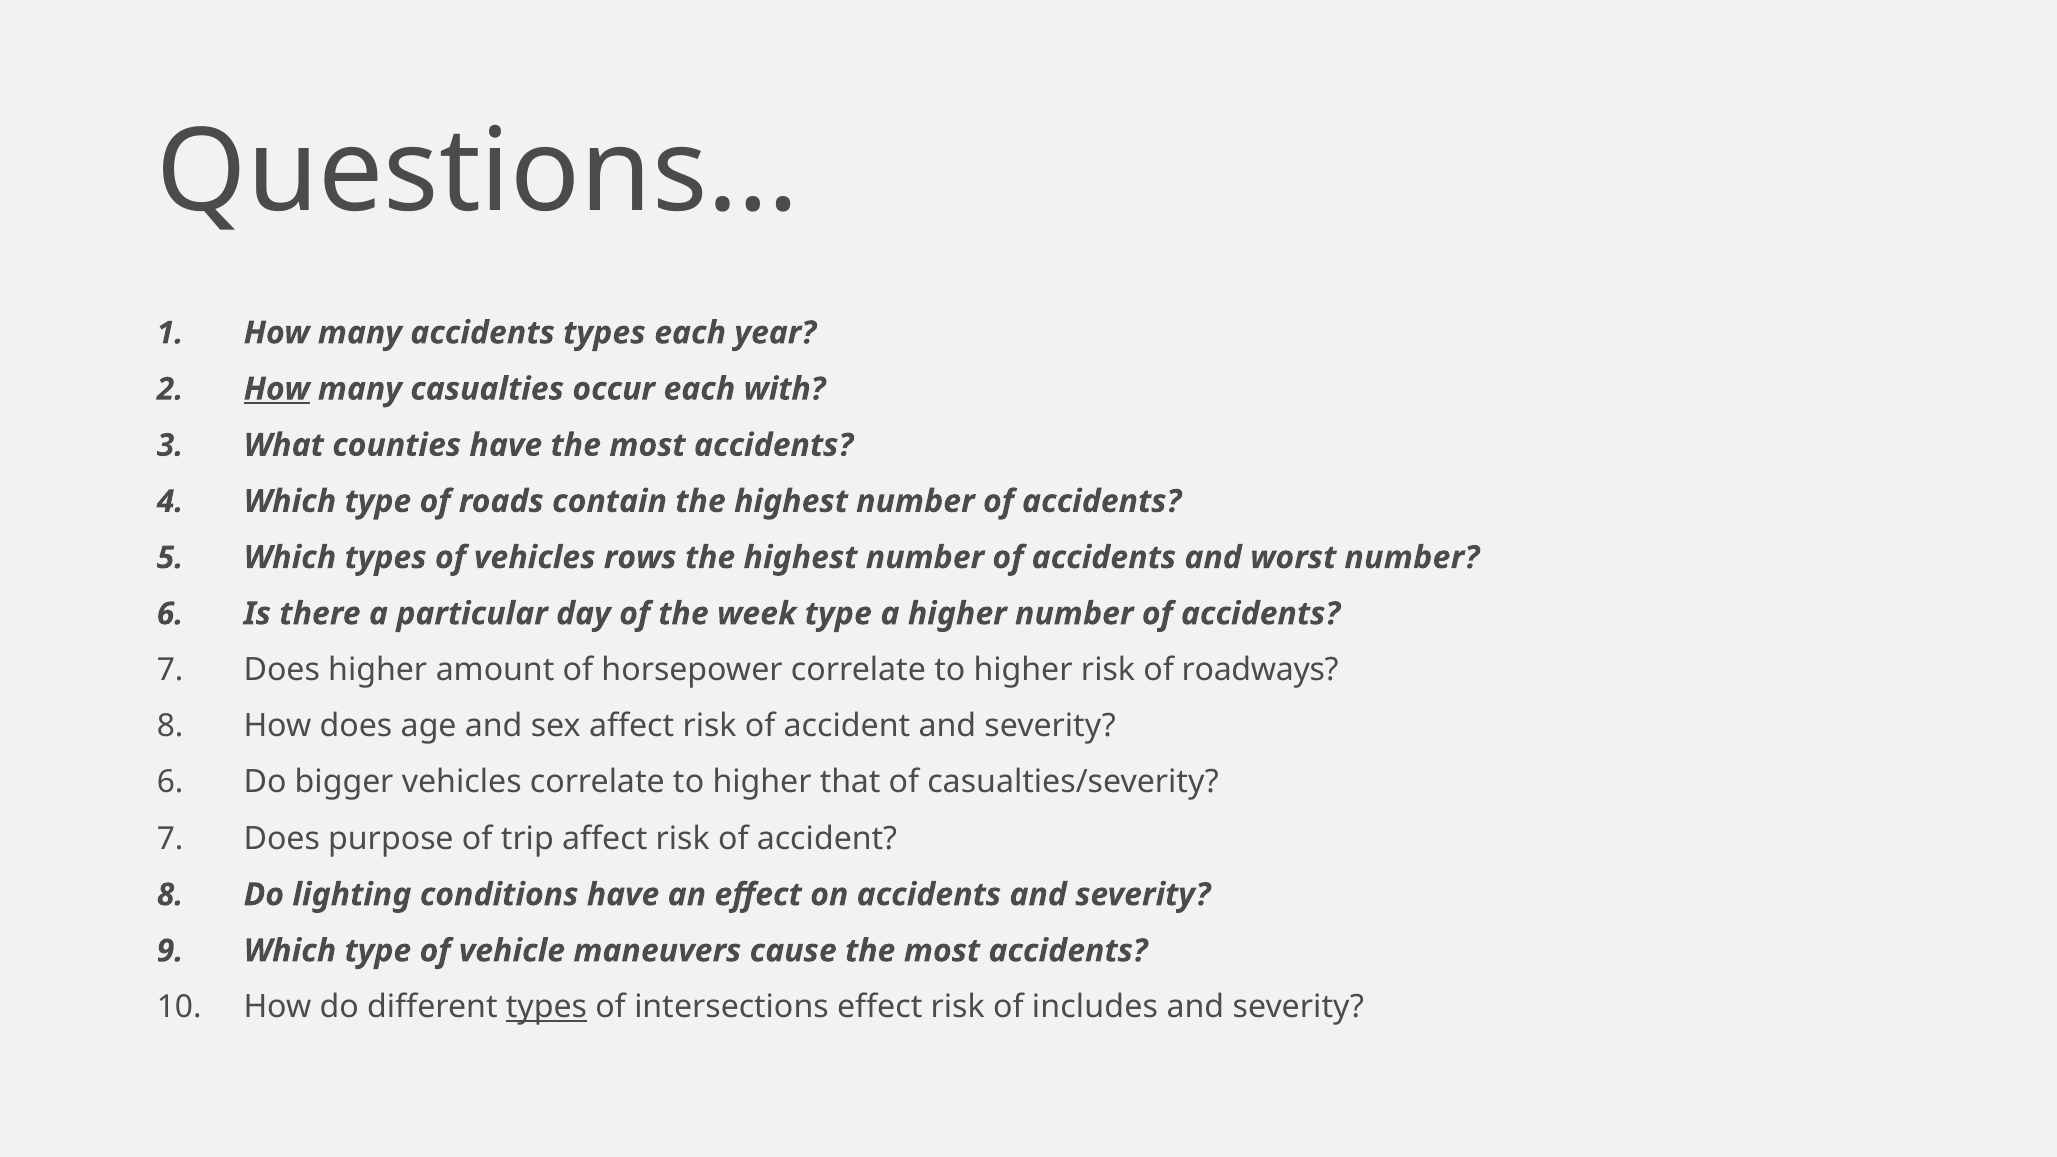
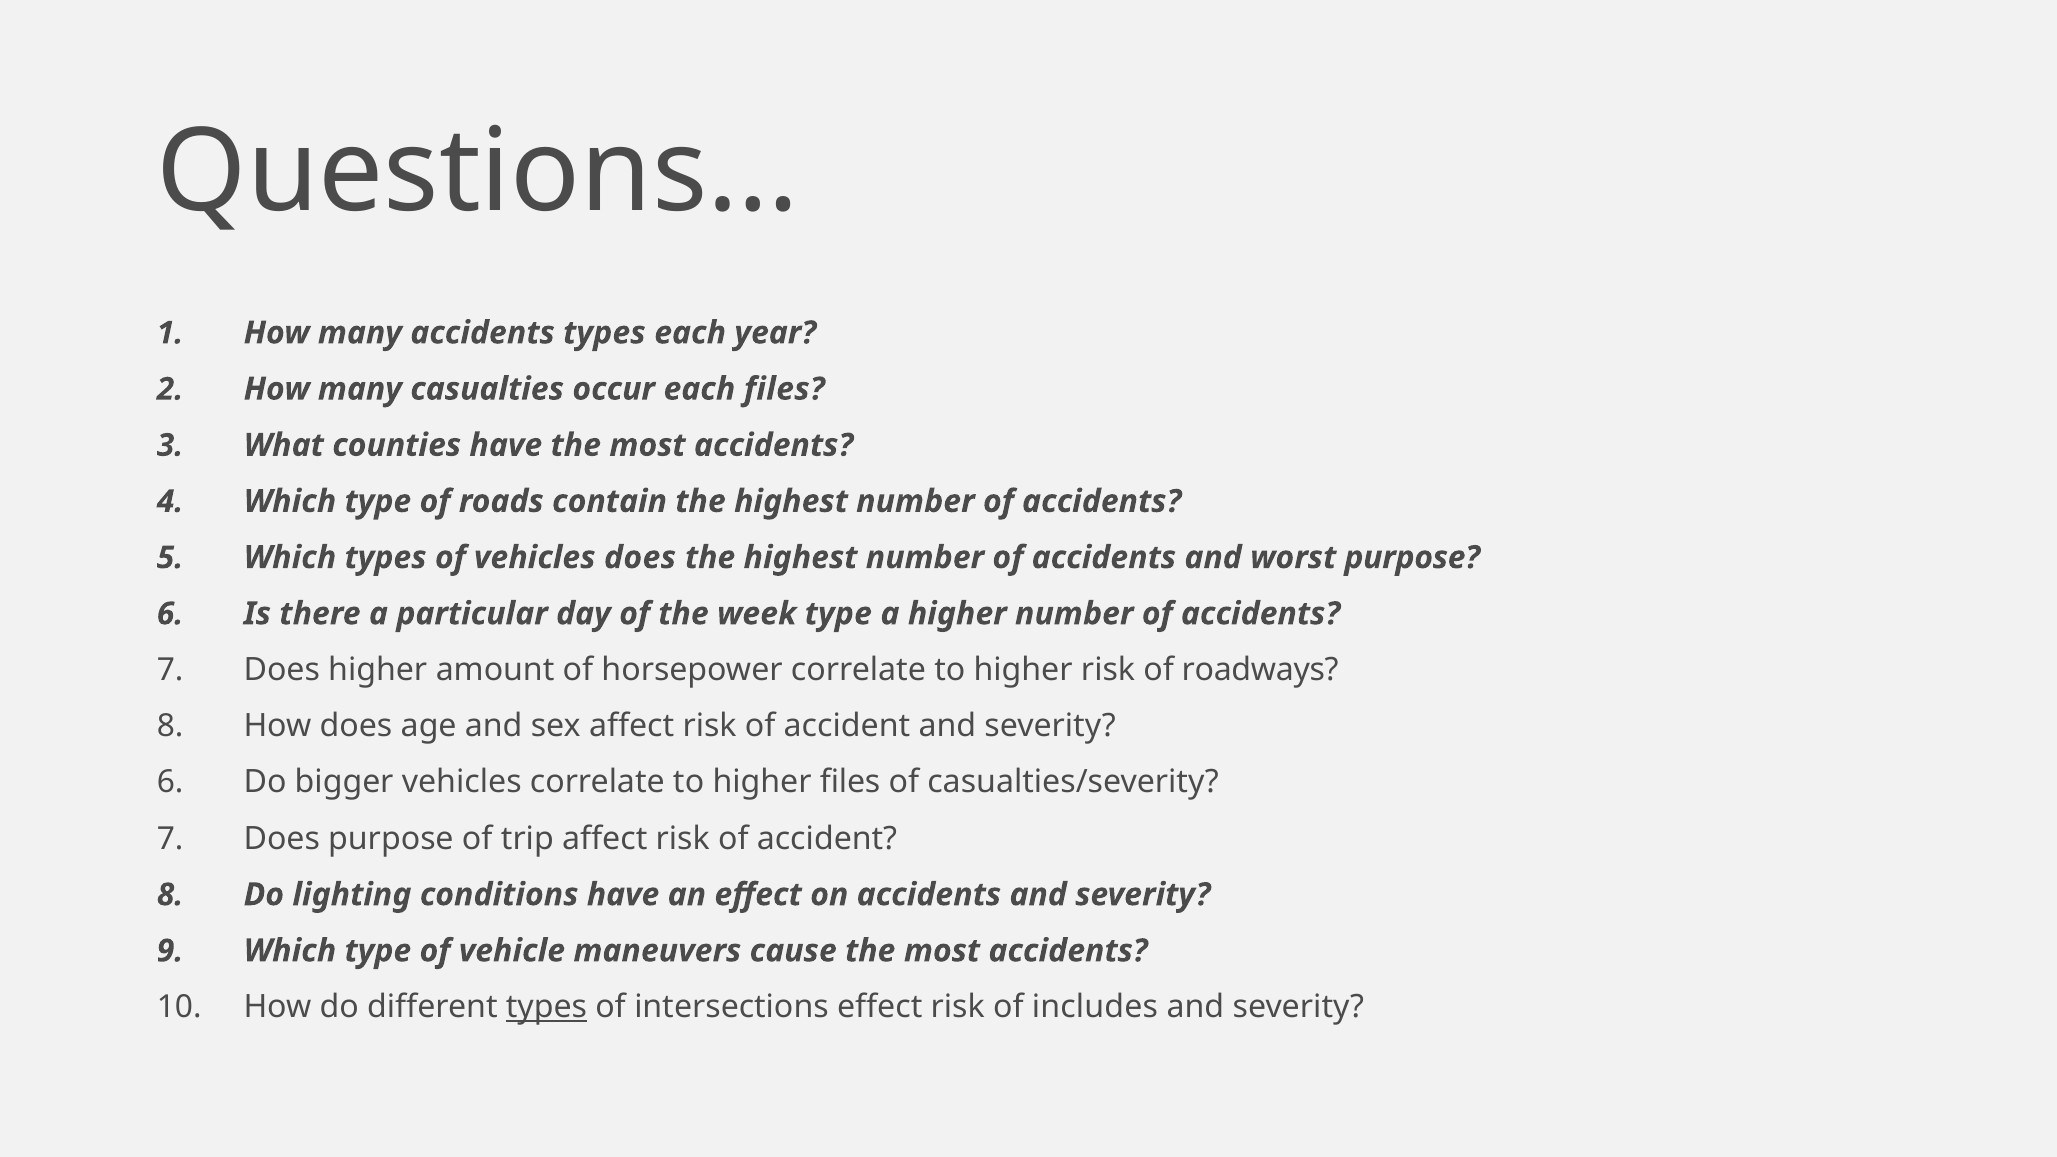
How underline: present -> none (277, 389)
each with: with -> files (784, 389)
vehicles rows: rows -> does (640, 558)
worst number: number -> purpose (1412, 558)
higher that: that -> files (850, 782)
